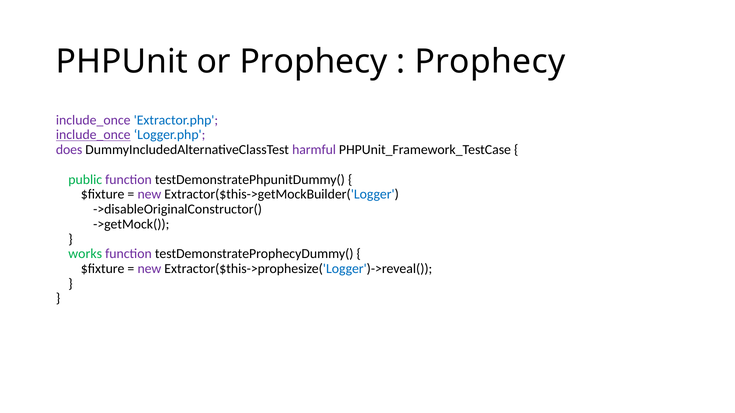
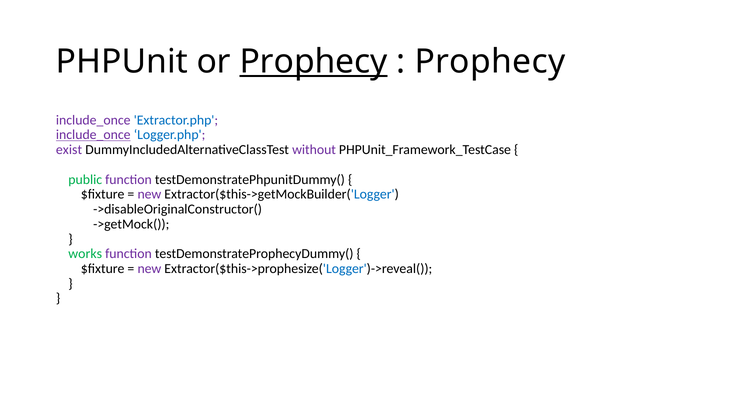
Prophecy underline: none -> present (314, 62)
does: does -> exist (69, 150)
harmful: harmful -> without (314, 150)
